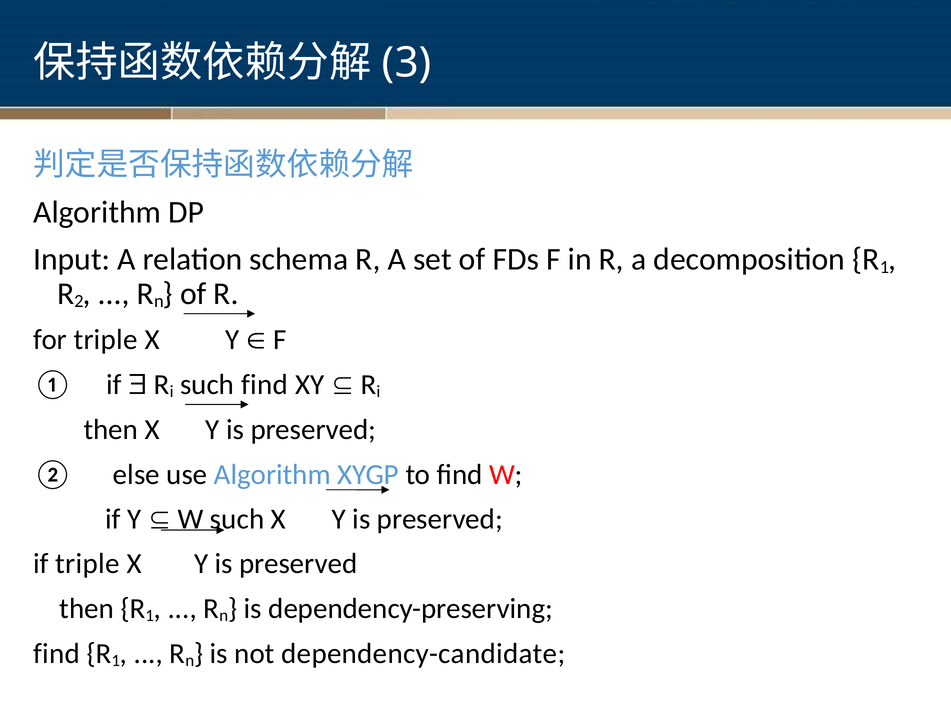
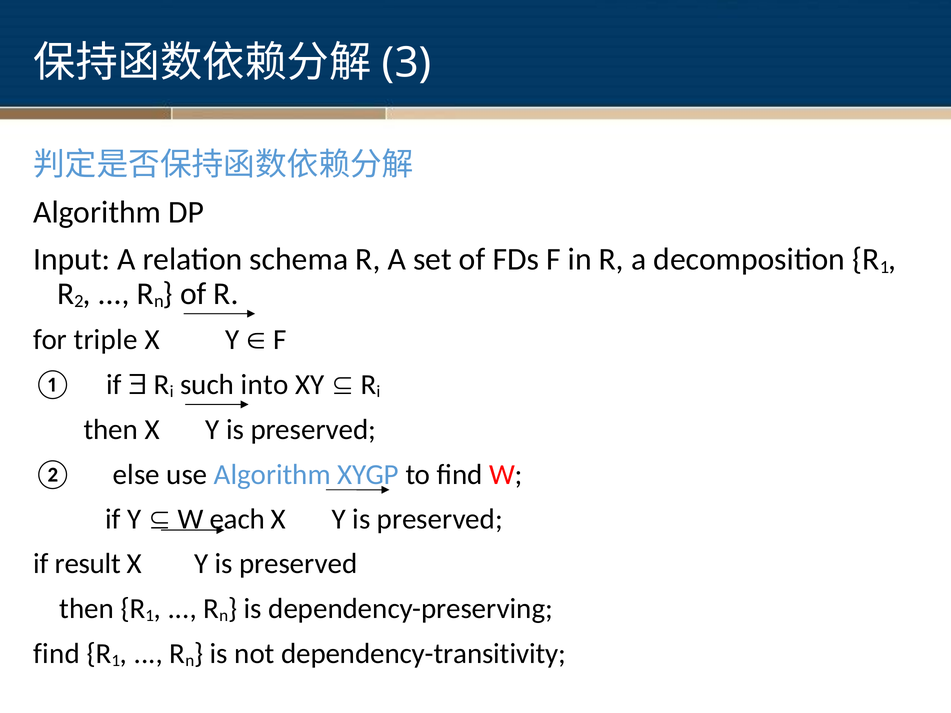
such find: find -> into (265, 385)
W such: such -> each (237, 519)
if triple: triple -> result (88, 564)
dependency-candidate: dependency-candidate -> dependency-transitivity (424, 654)
